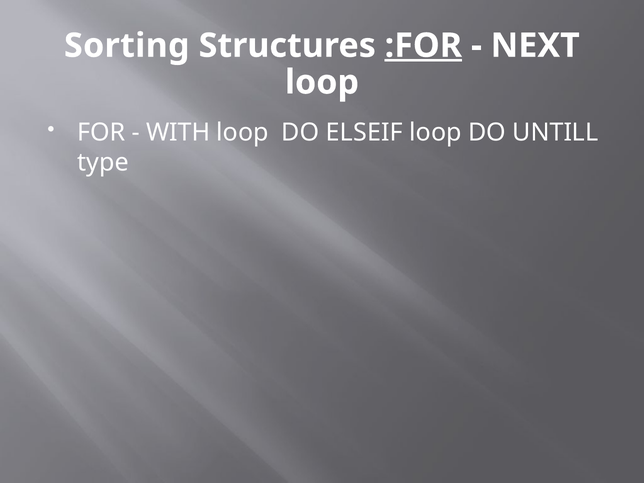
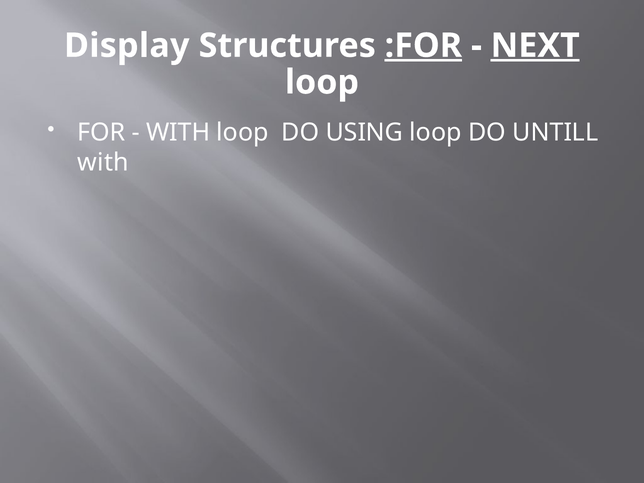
Sorting: Sorting -> Display (127, 46)
NEXT underline: none -> present (535, 46)
ELSEIF: ELSEIF -> USING (364, 133)
type: type -> with (103, 163)
